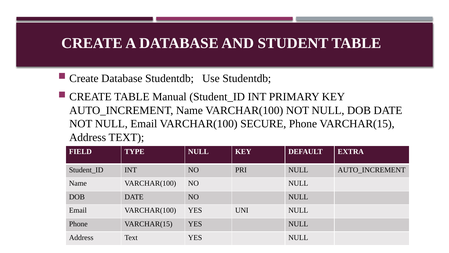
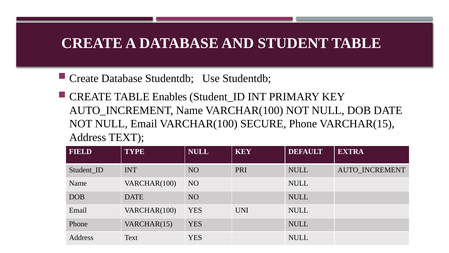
Manual: Manual -> Enables (170, 97)
